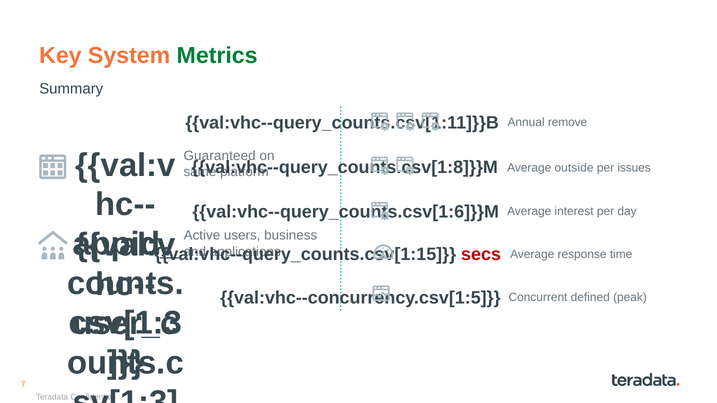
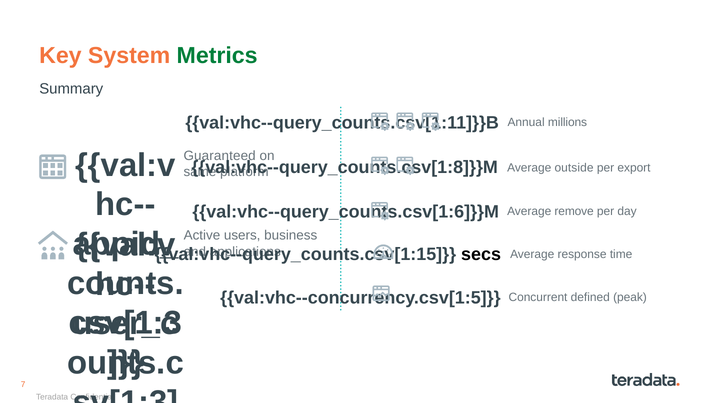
remove: remove -> millions (568, 123)
issues: issues -> export (634, 168)
interest: interest -> remove (574, 212)
secs colour: red -> black (481, 255)
